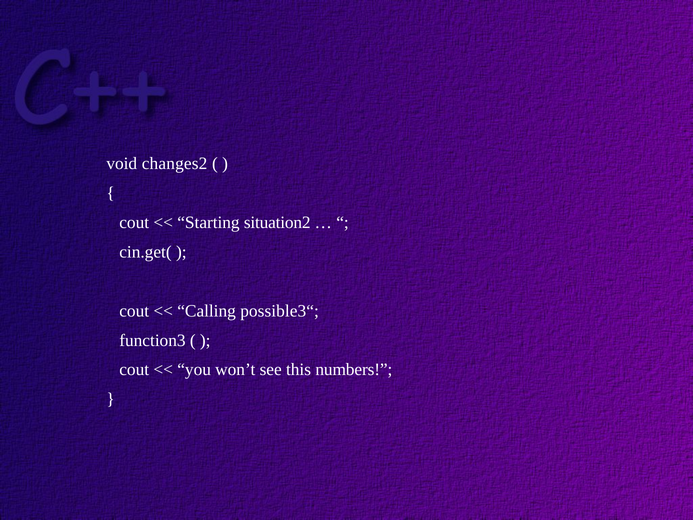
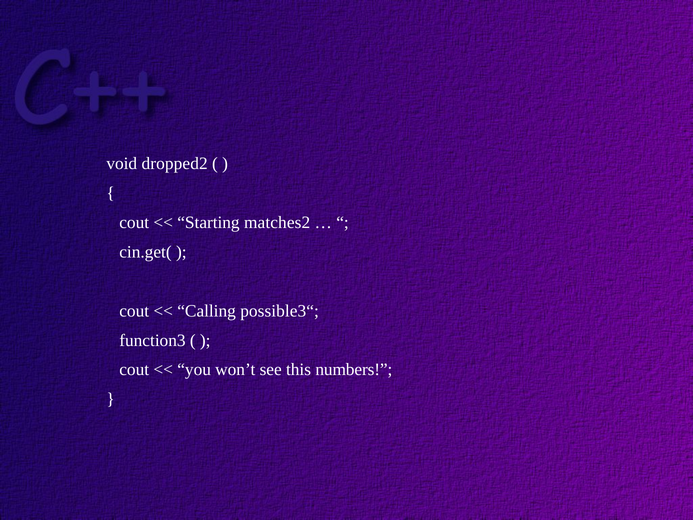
changes2: changes2 -> dropped2 (175, 163)
situation2: situation2 -> matches2 (277, 222)
